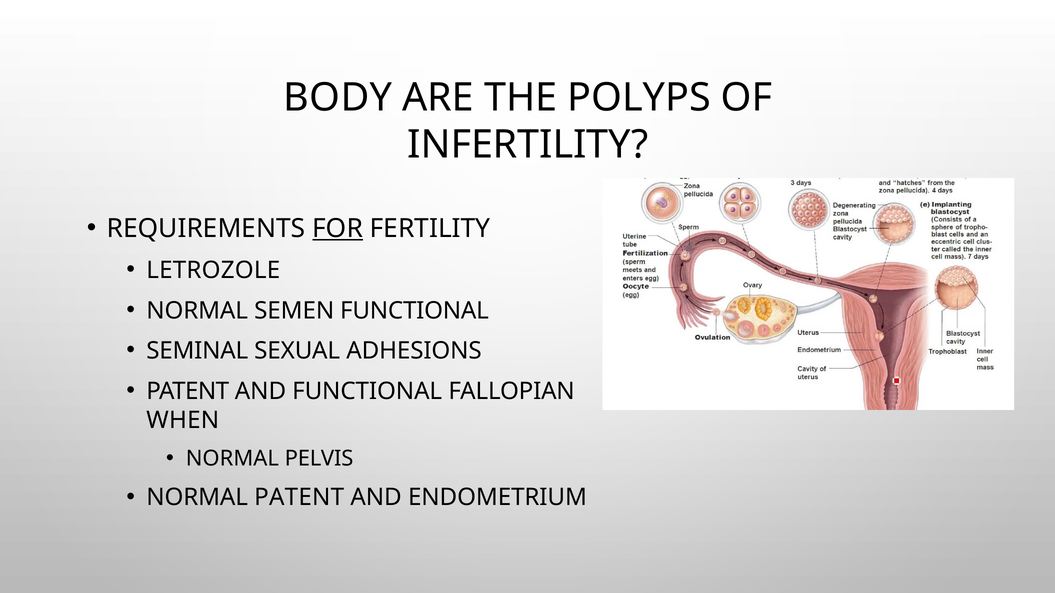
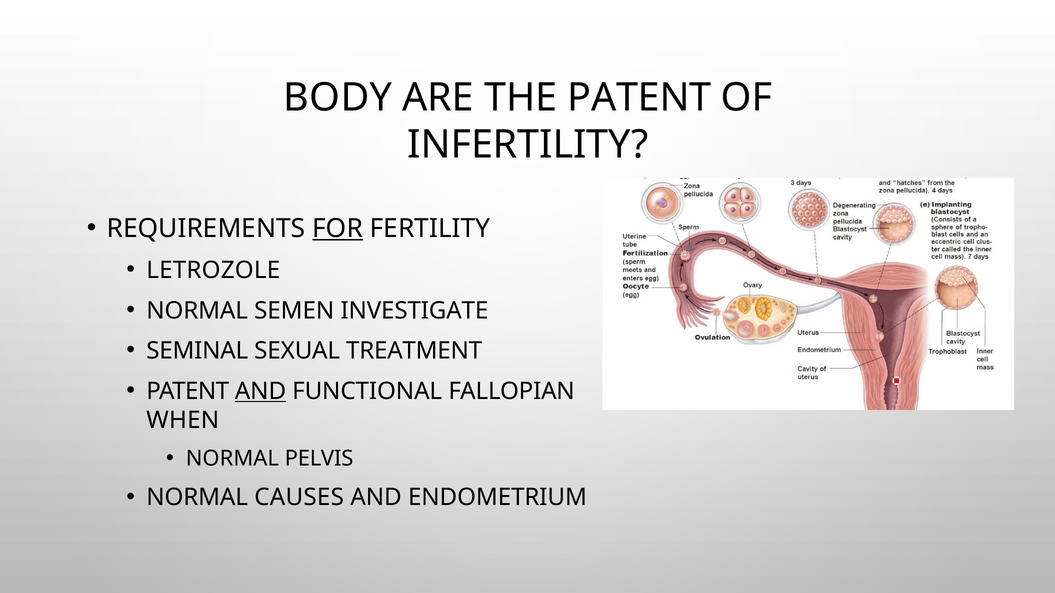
THE POLYPS: POLYPS -> PATENT (639, 98)
SEMEN FUNCTIONAL: FUNCTIONAL -> INVESTIGATE (414, 311)
ADHESIONS: ADHESIONS -> TREATMENT (414, 351)
AND underline: none -> present (261, 391)
NORMAL PATENT: PATENT -> CAUSES (299, 498)
